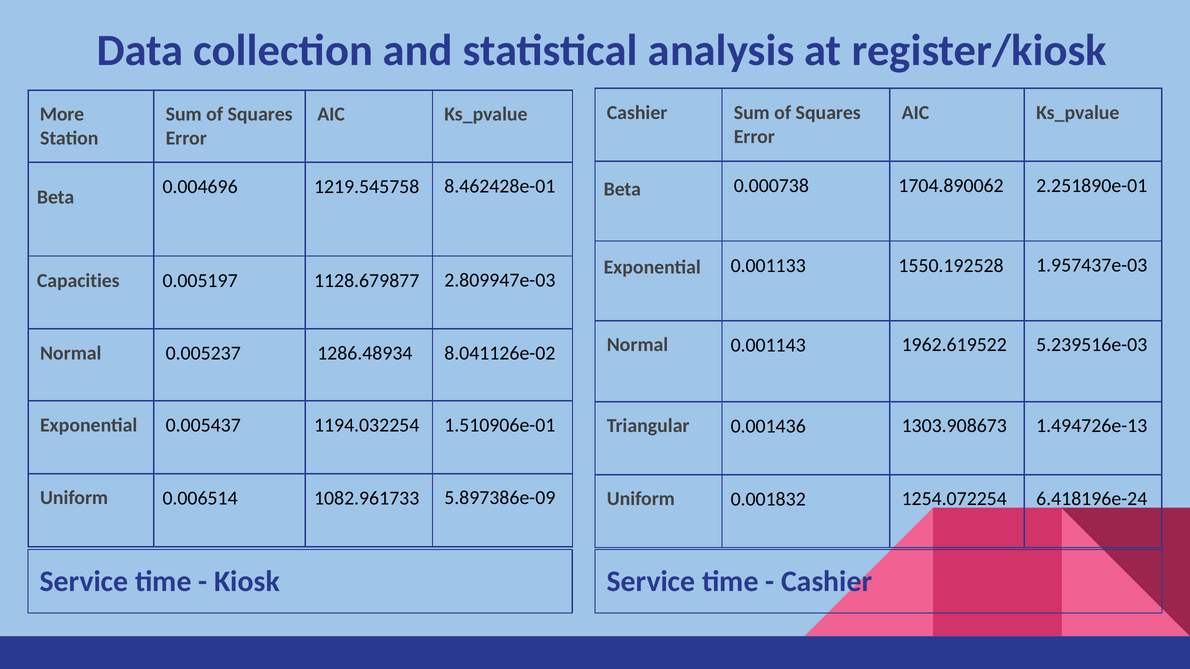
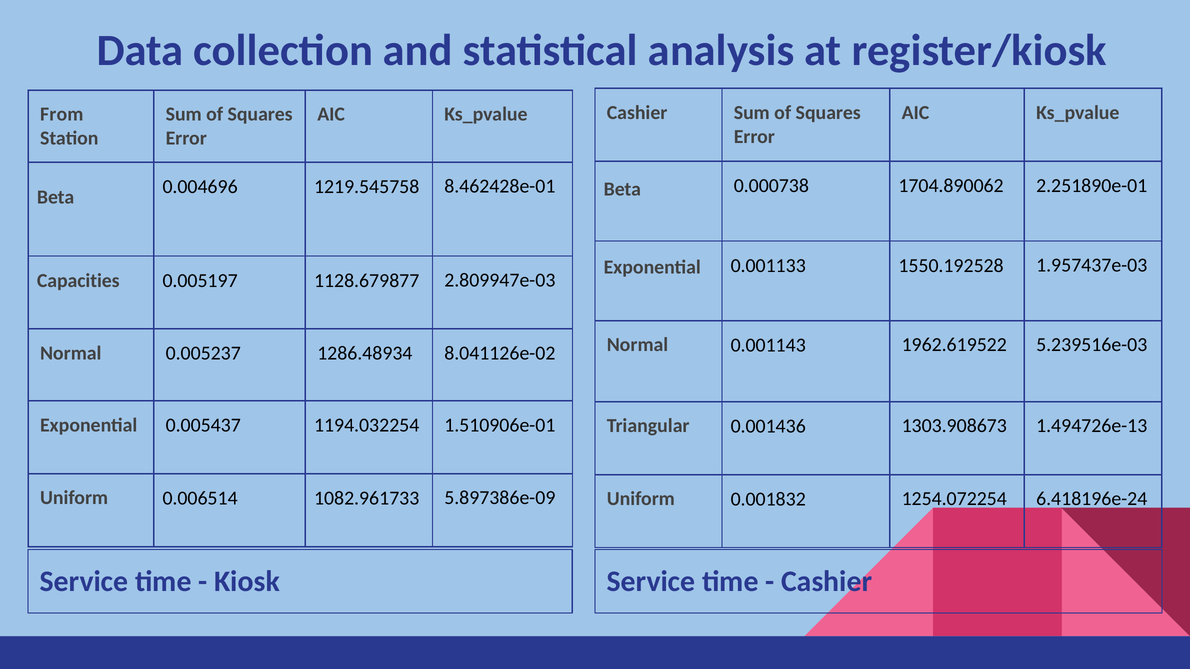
More: More -> From (62, 114)
